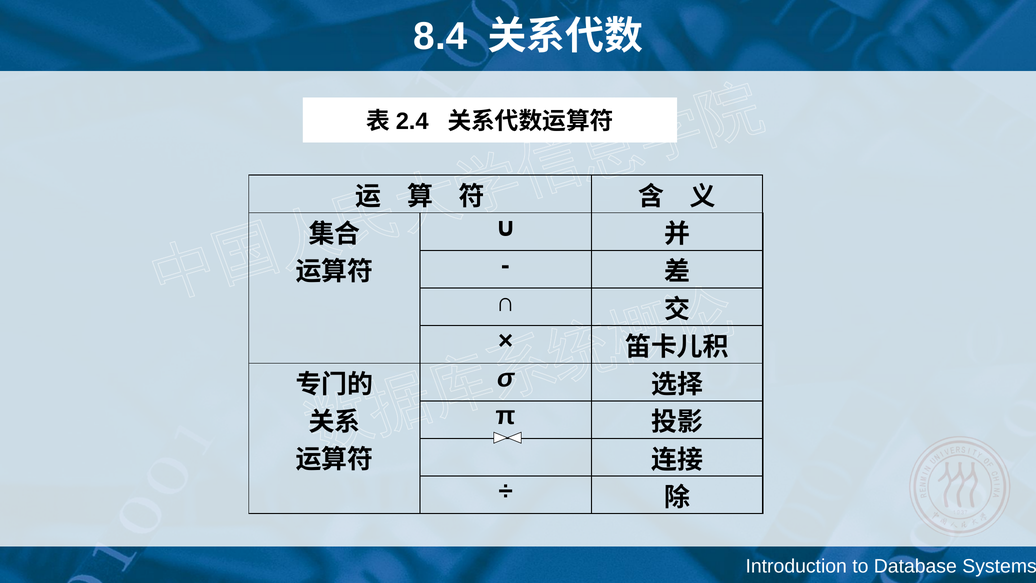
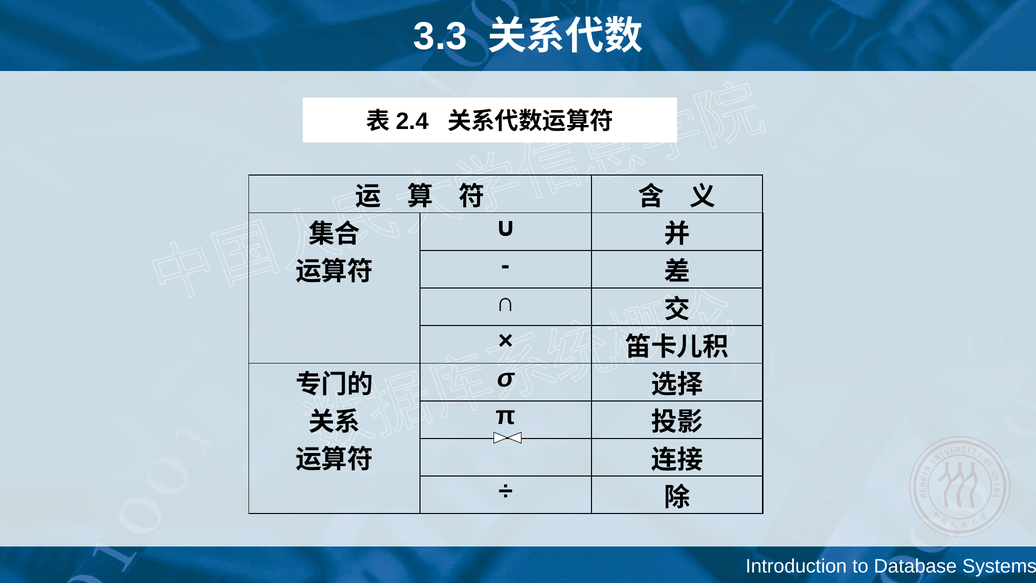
8.4: 8.4 -> 3.3 (440, 37)
